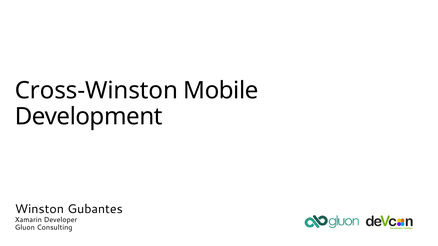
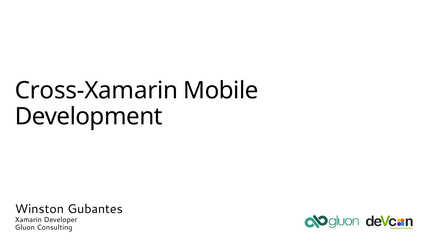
Cross-Winston: Cross-Winston -> Cross-Xamarin (96, 91)
